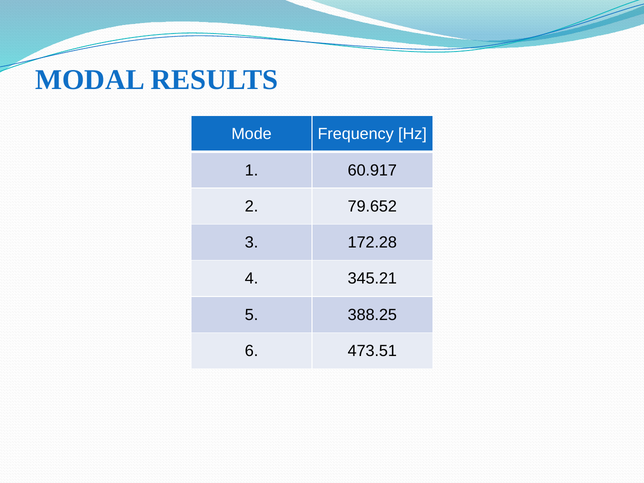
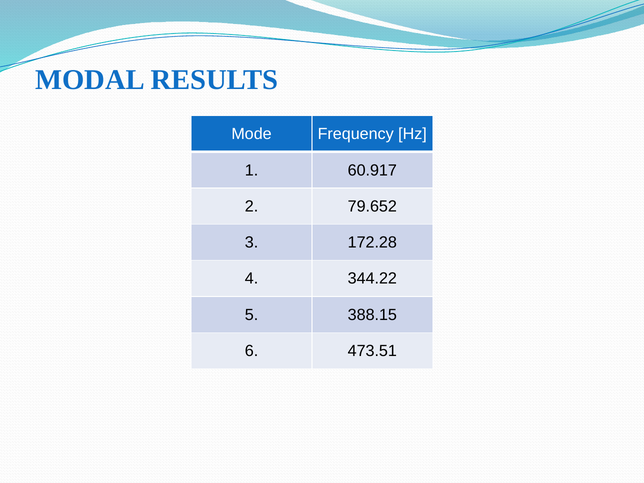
345.21: 345.21 -> 344.22 (372, 279)
388.25: 388.25 -> 388.15 (372, 315)
